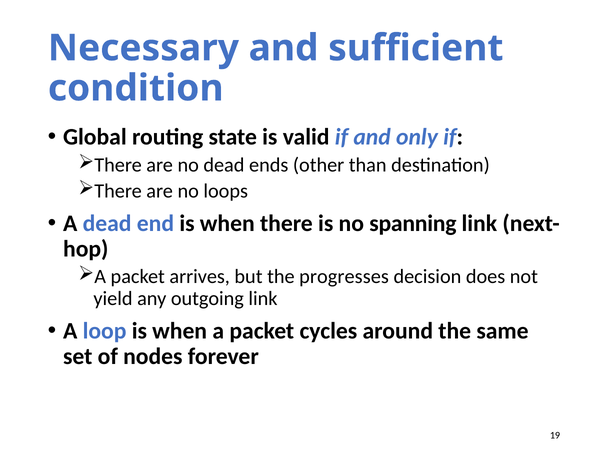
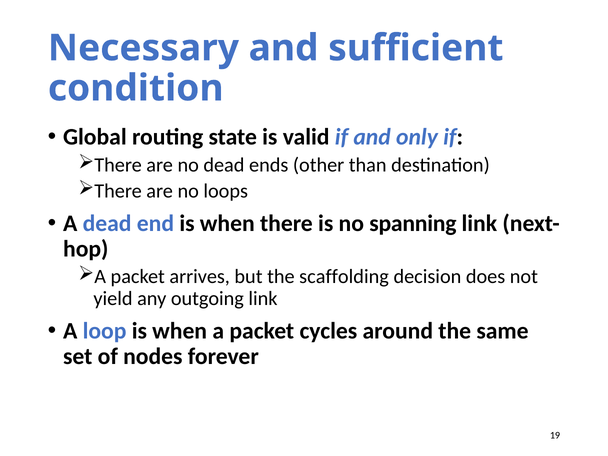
progresses: progresses -> scaffolding (344, 277)
